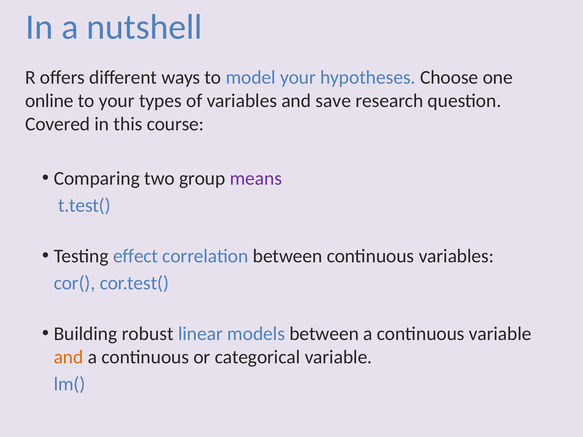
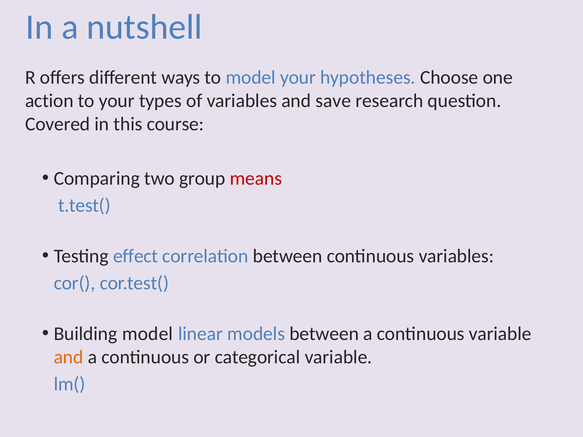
online: online -> action (49, 101)
means colour: purple -> red (256, 178)
Building robust: robust -> model (148, 334)
